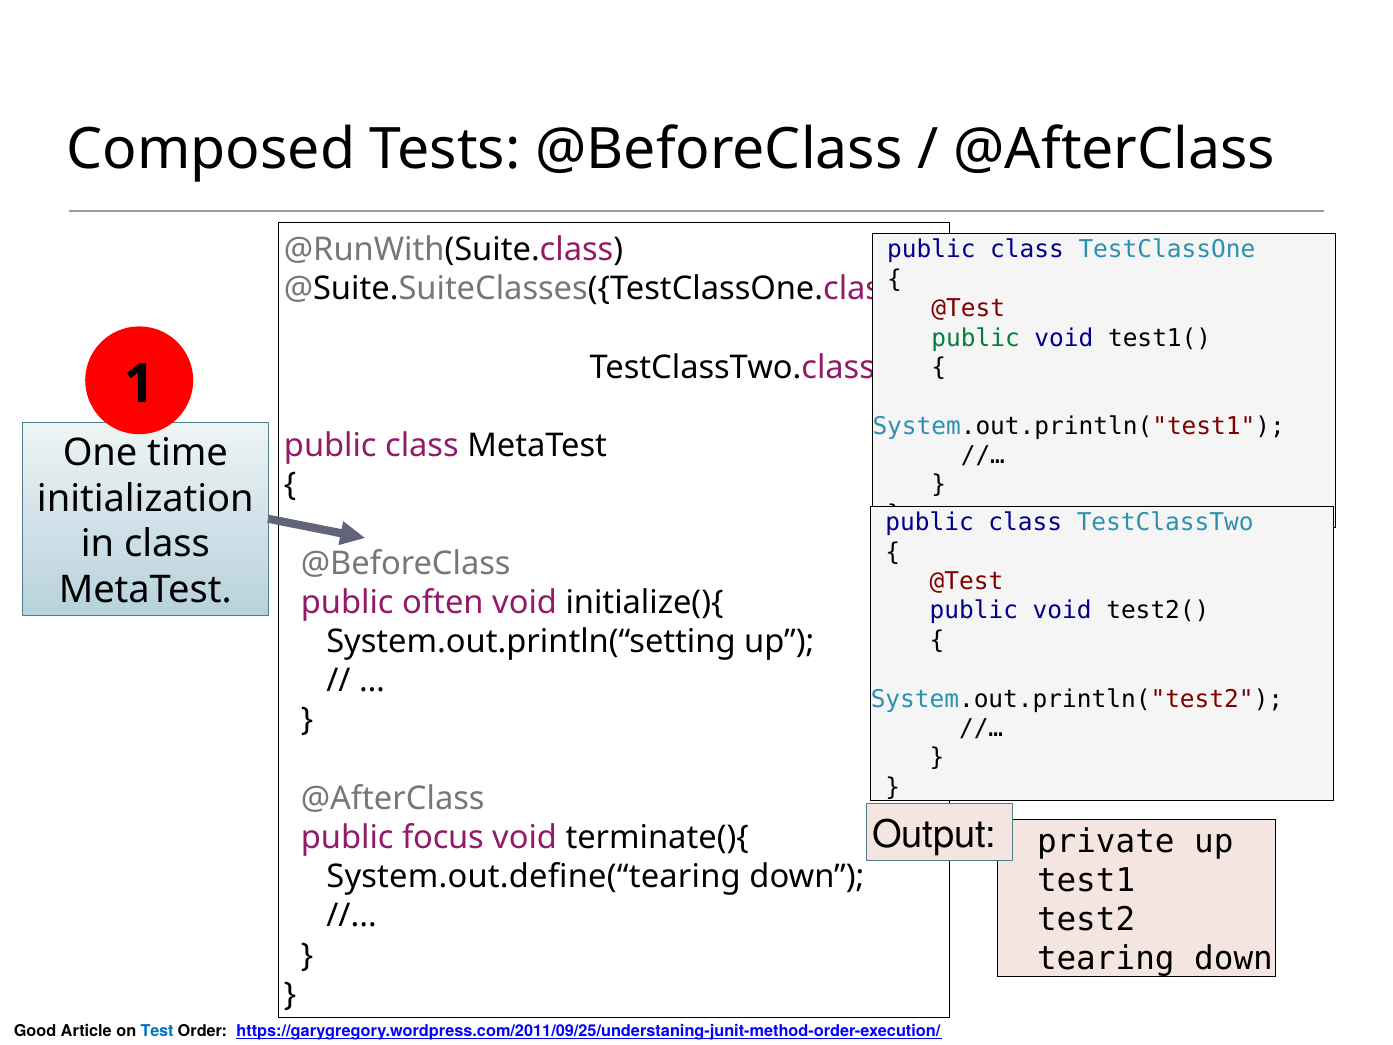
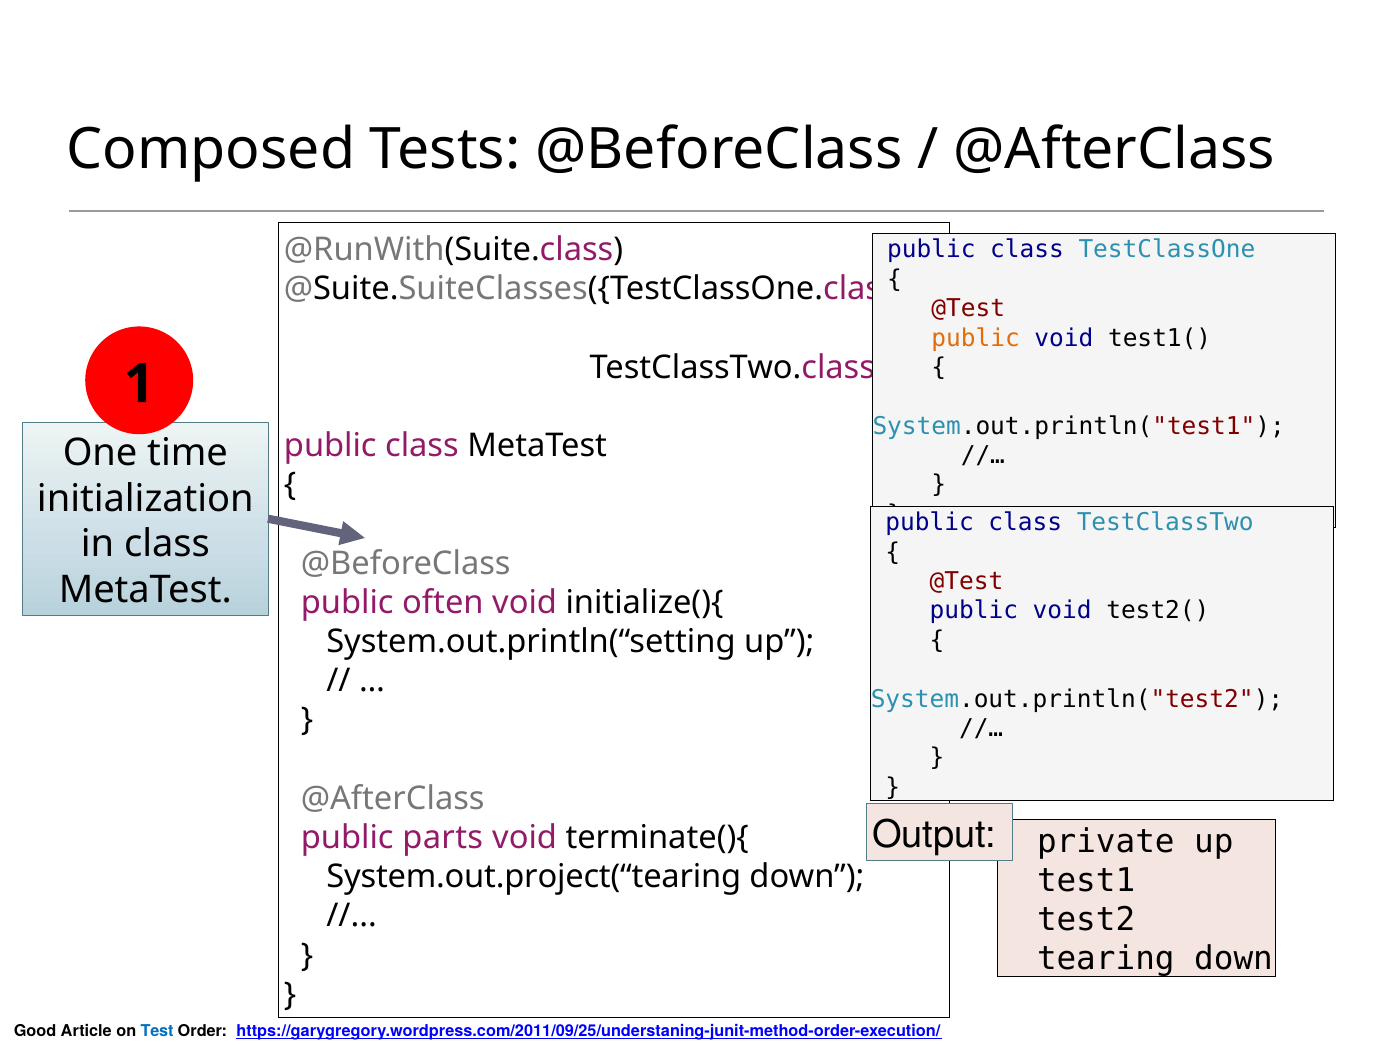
public colour: green -> orange (976, 338)
focus: focus -> parts (443, 838)
System.out.define(“tearing: System.out.define(“tearing -> System.out.project(“tearing (534, 877)
